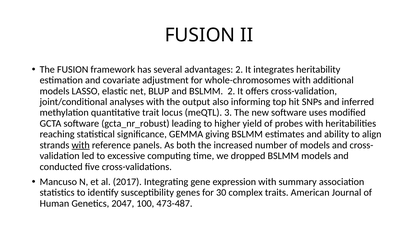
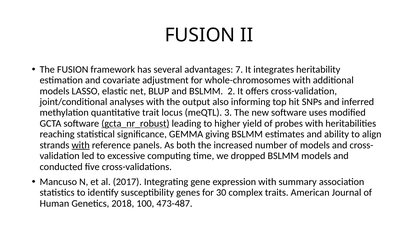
advantages 2: 2 -> 7 (239, 70)
gcta_nr_robust underline: none -> present (135, 124)
2047: 2047 -> 2018 (123, 204)
